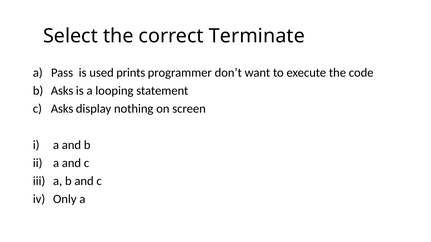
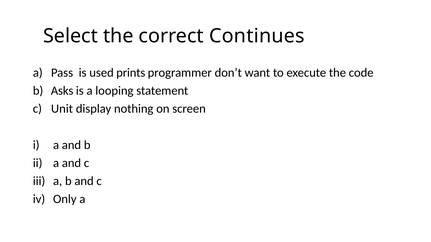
Terminate: Terminate -> Continues (257, 36)
c Asks: Asks -> Unit (62, 109)
